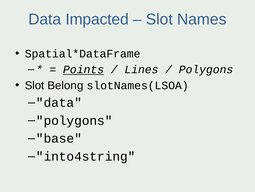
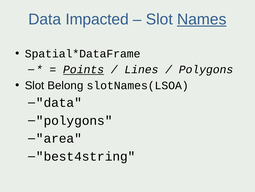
Names underline: none -> present (202, 19)
base: base -> area (59, 138)
into4string: into4string -> best4string (86, 156)
